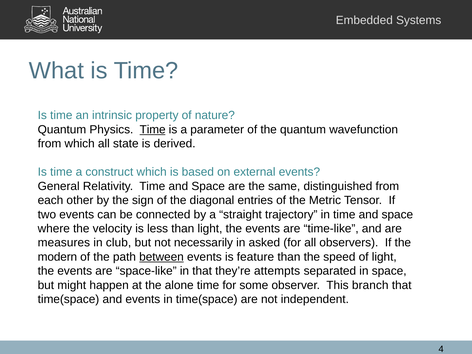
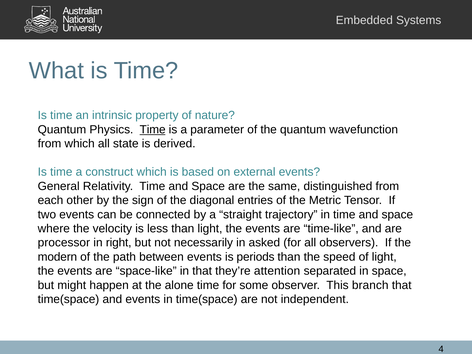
measures: measures -> processor (64, 243)
club: club -> right (119, 243)
between underline: present -> none (161, 257)
feature: feature -> periods (256, 257)
attempts: attempts -> attention (277, 271)
